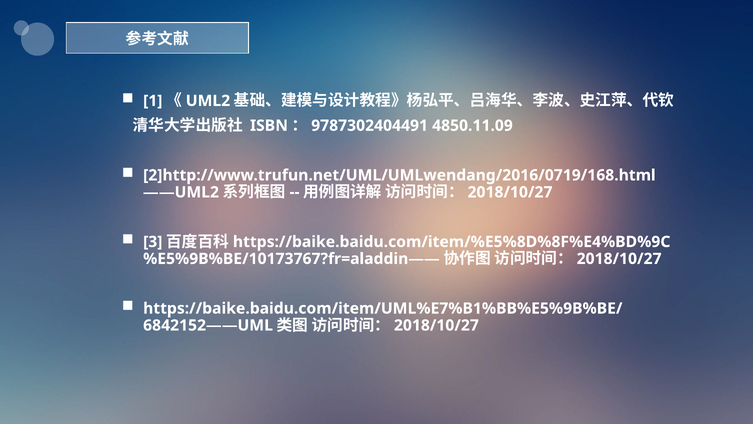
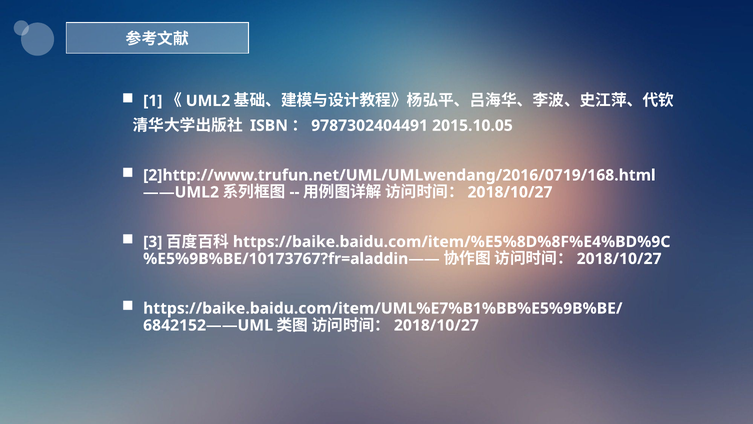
4850.11.09: 4850.11.09 -> 2015.10.05 (472, 125)
